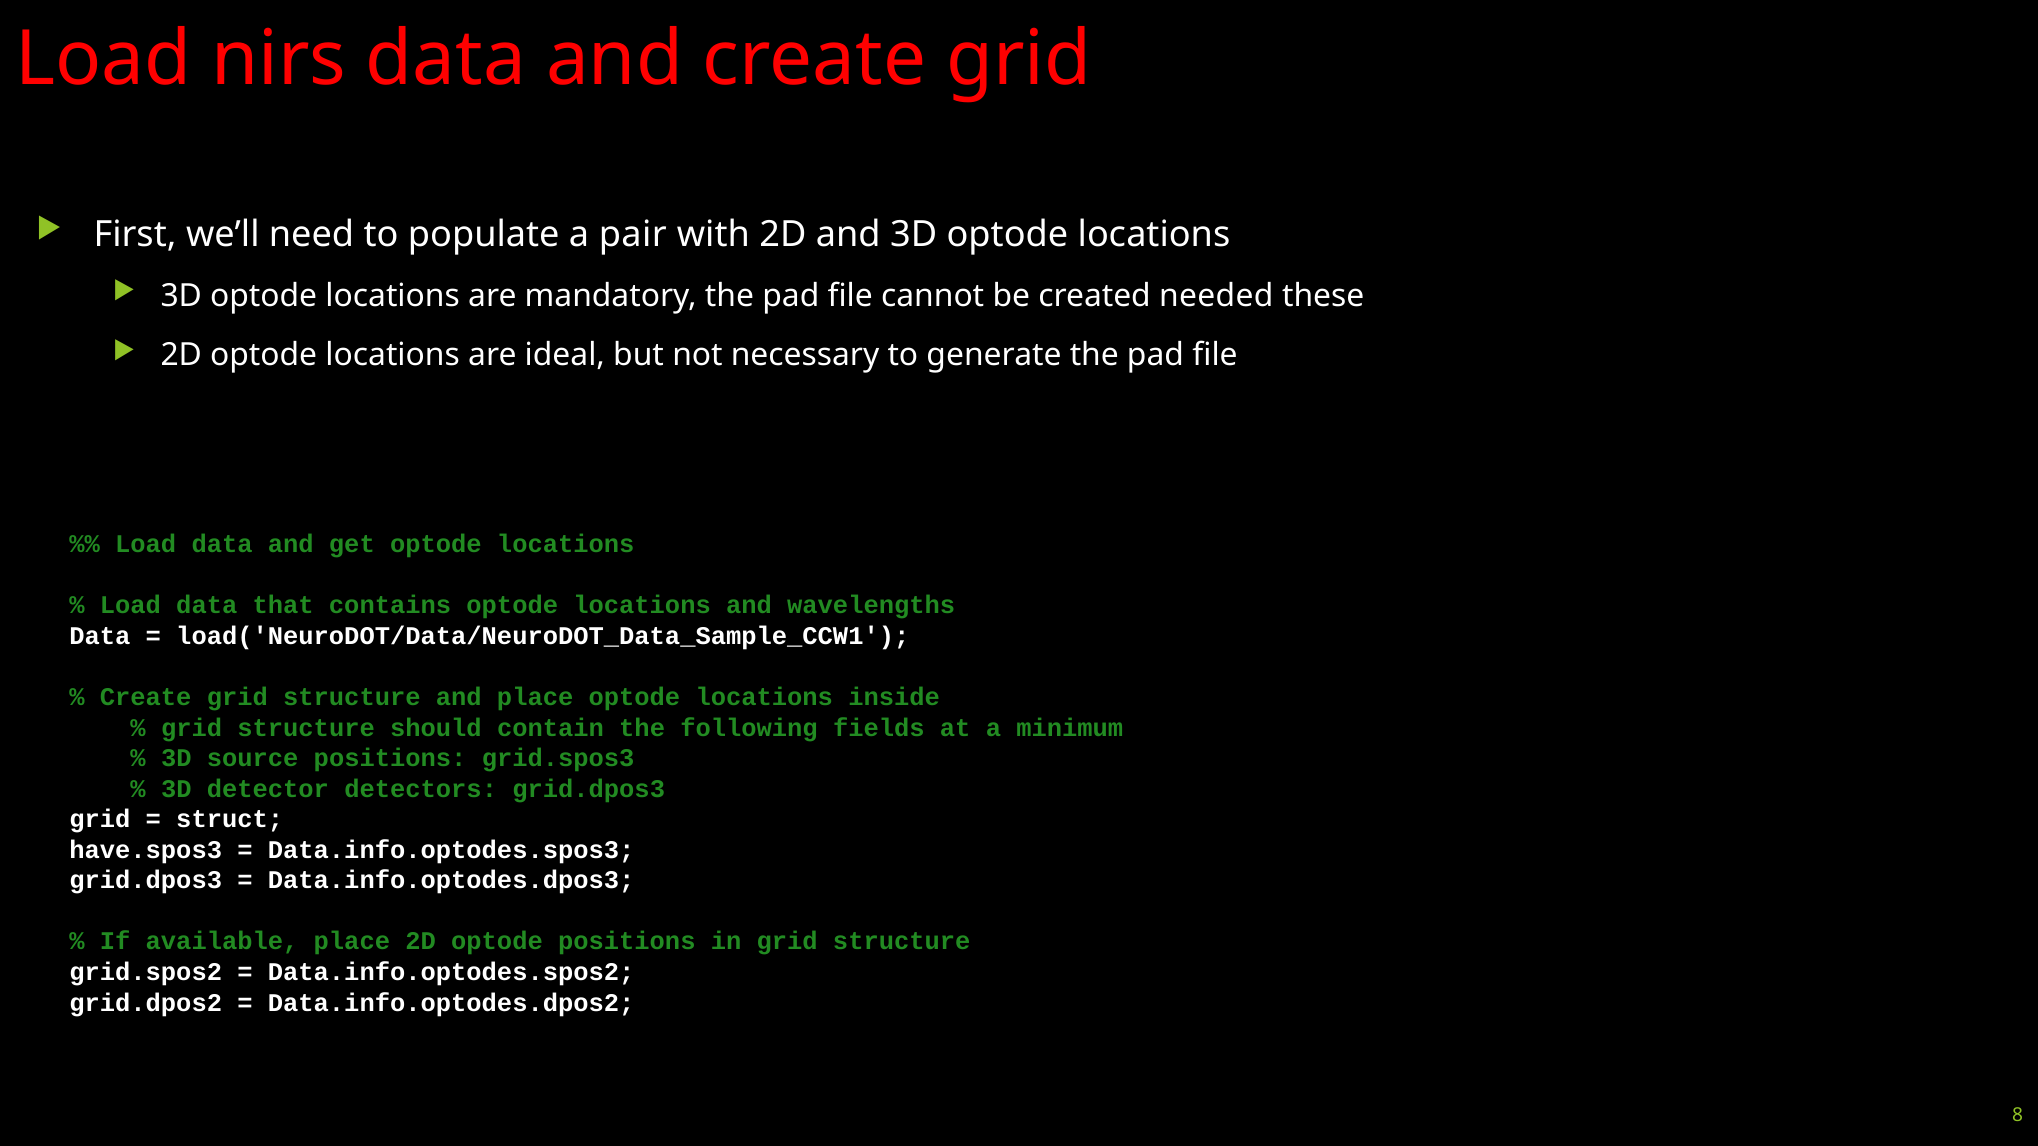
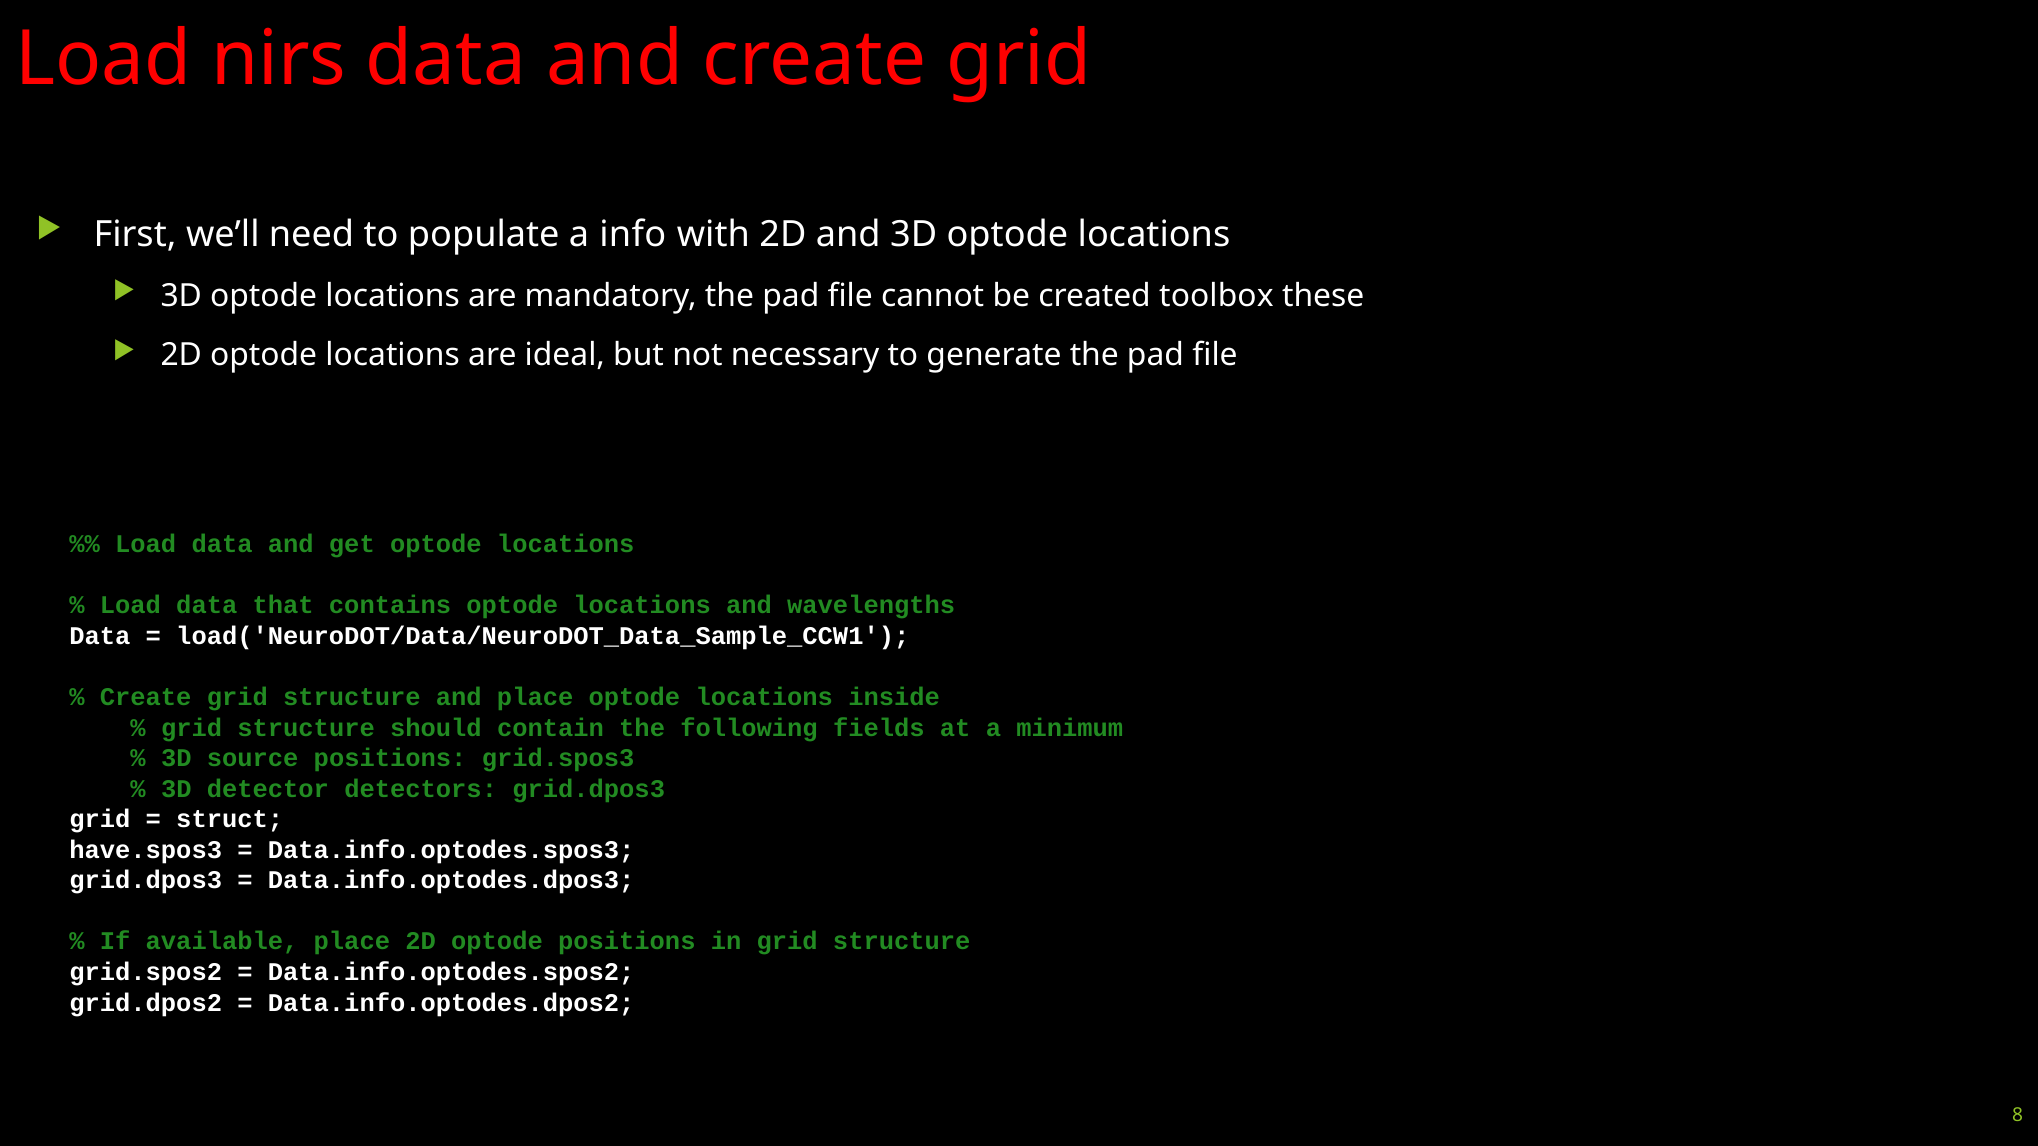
pair: pair -> info (633, 234)
needed: needed -> toolbox (1216, 296)
